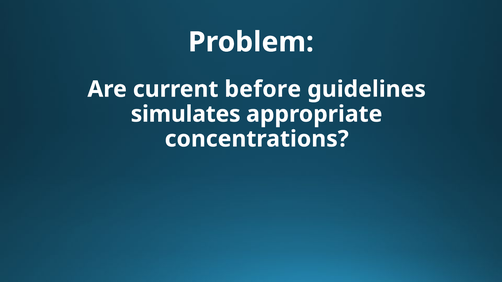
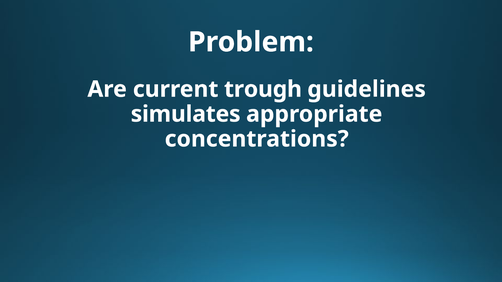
before: before -> trough (263, 89)
